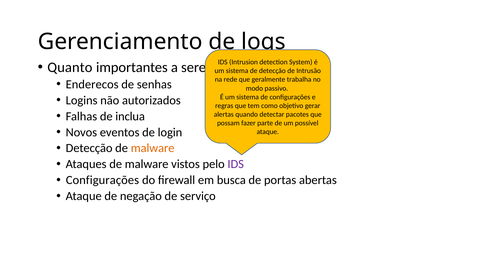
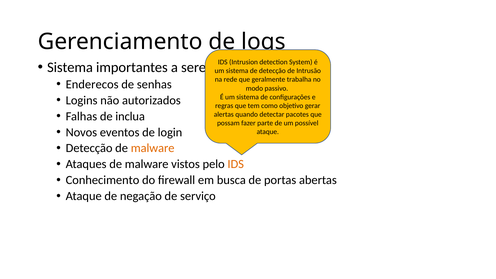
Quanto: Quanto -> Sistema (70, 67)
IDS colour: purple -> orange (236, 164)
Configurações: Configurações -> Conhecimento (103, 180)
